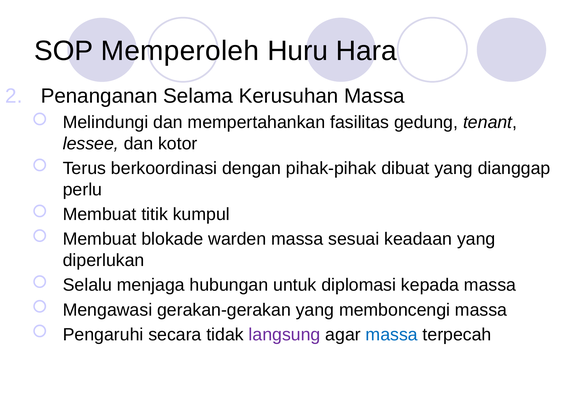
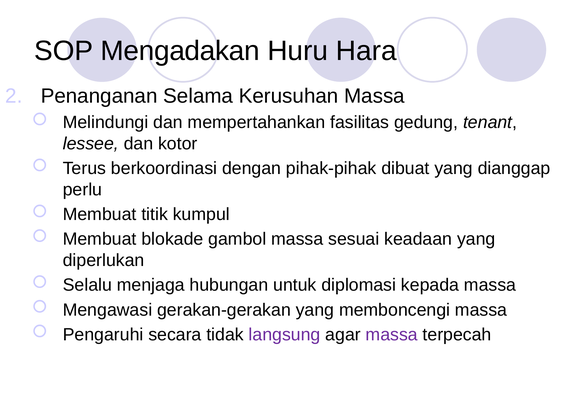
Memperoleh: Memperoleh -> Mengadakan (180, 51)
warden: warden -> gambol (237, 239)
massa colour: blue -> purple (392, 335)
